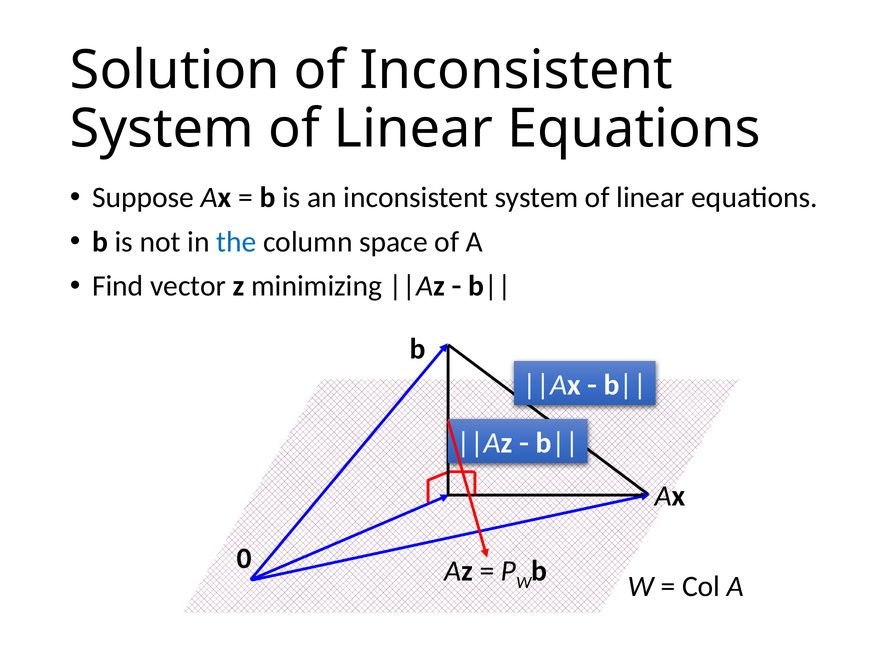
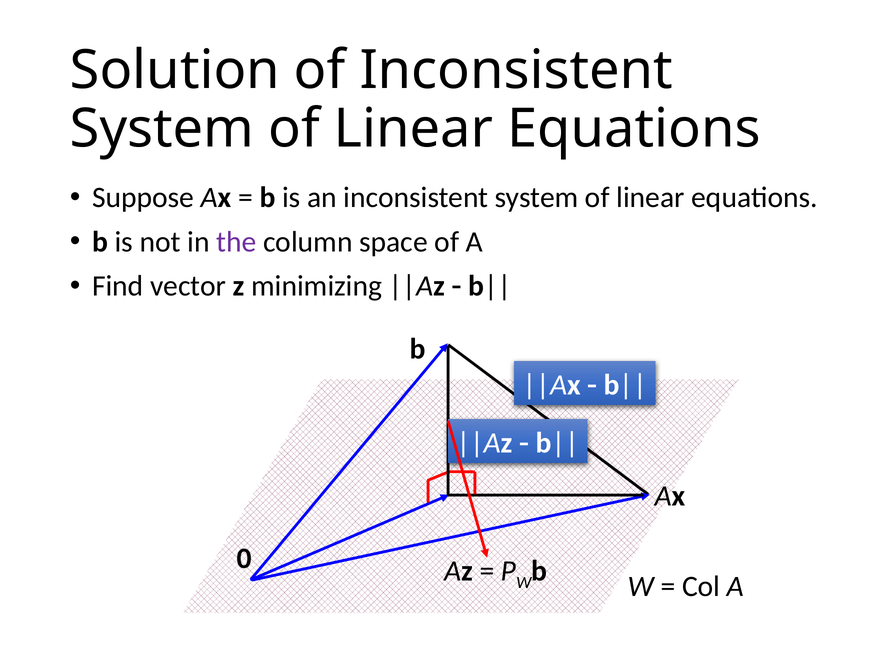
the colour: blue -> purple (236, 242)
